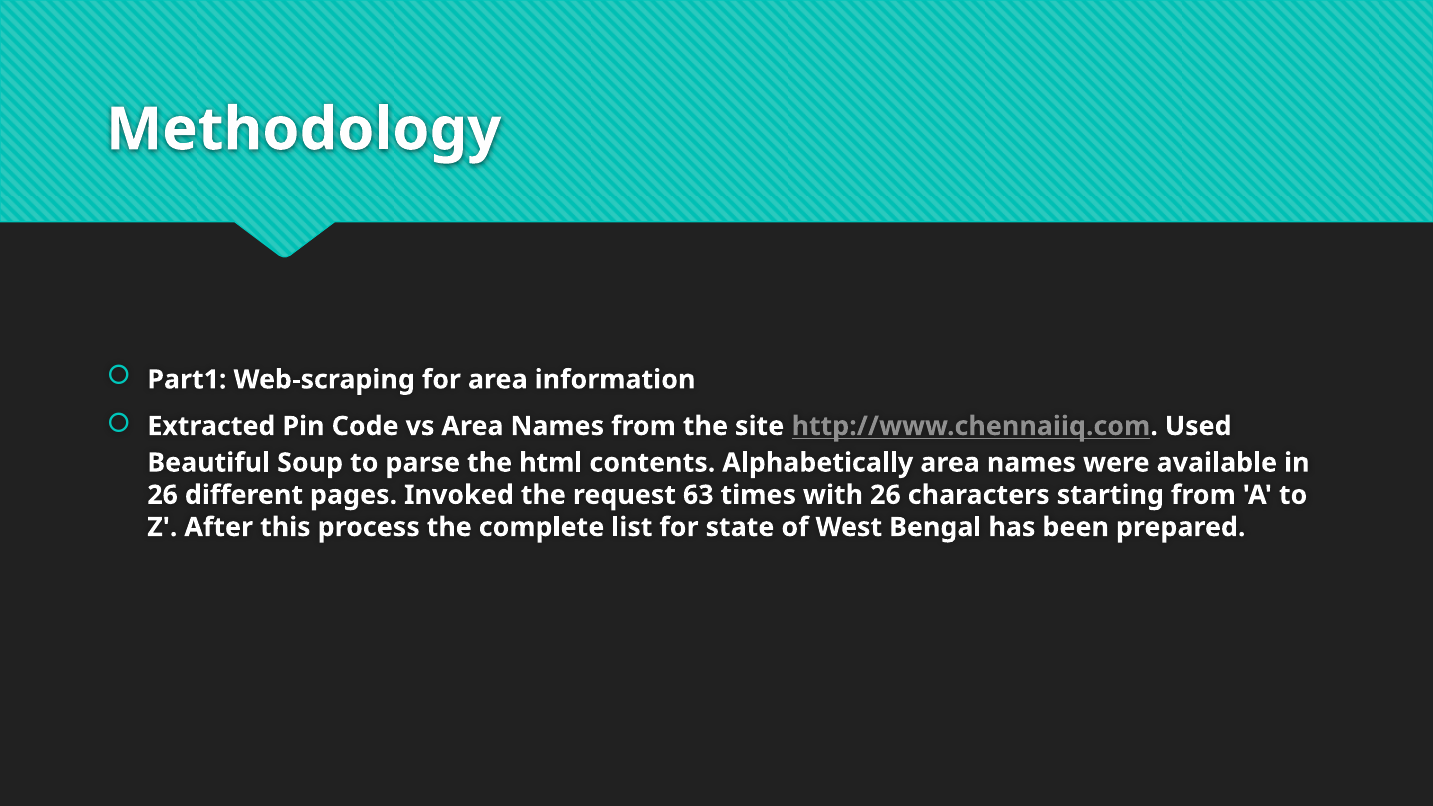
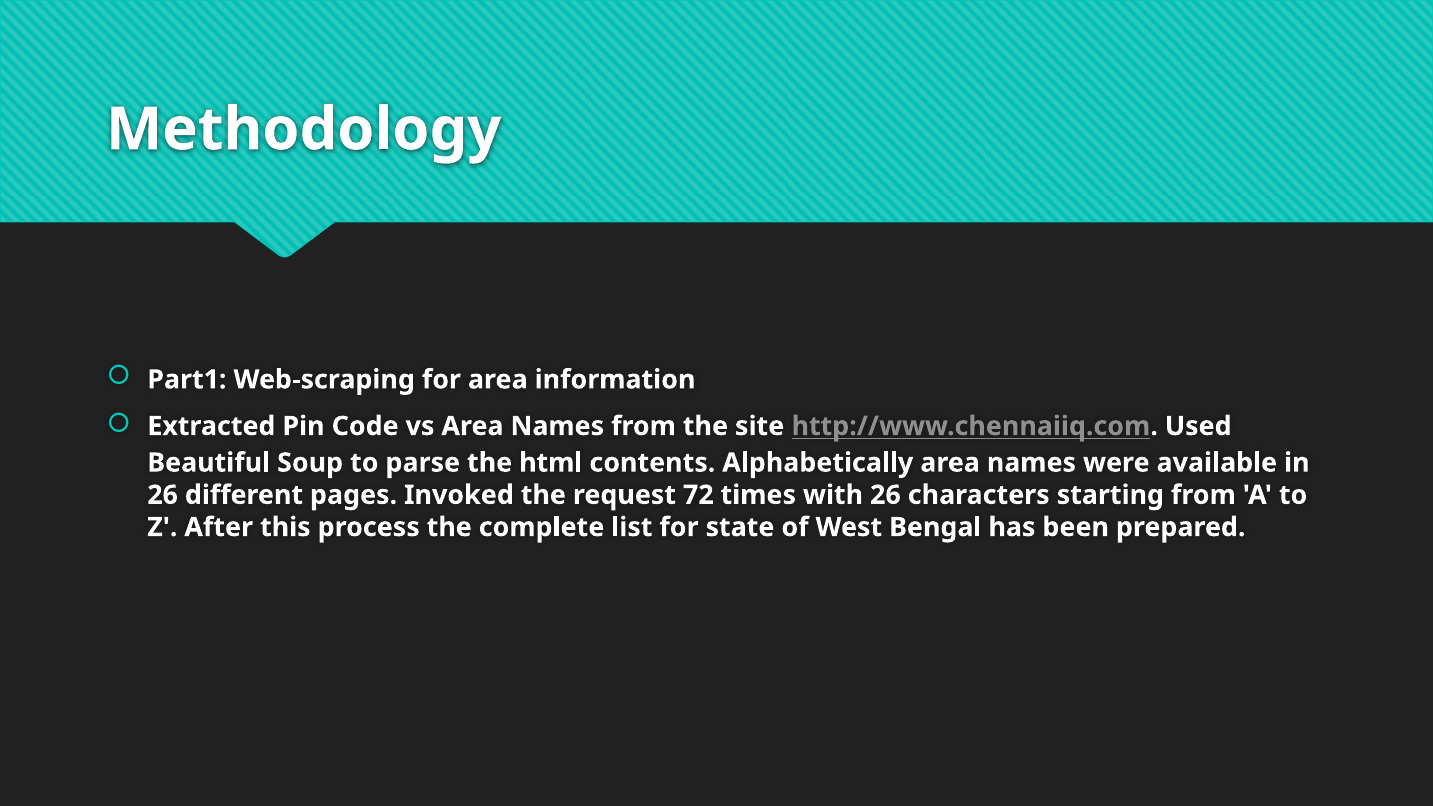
63: 63 -> 72 (698, 495)
